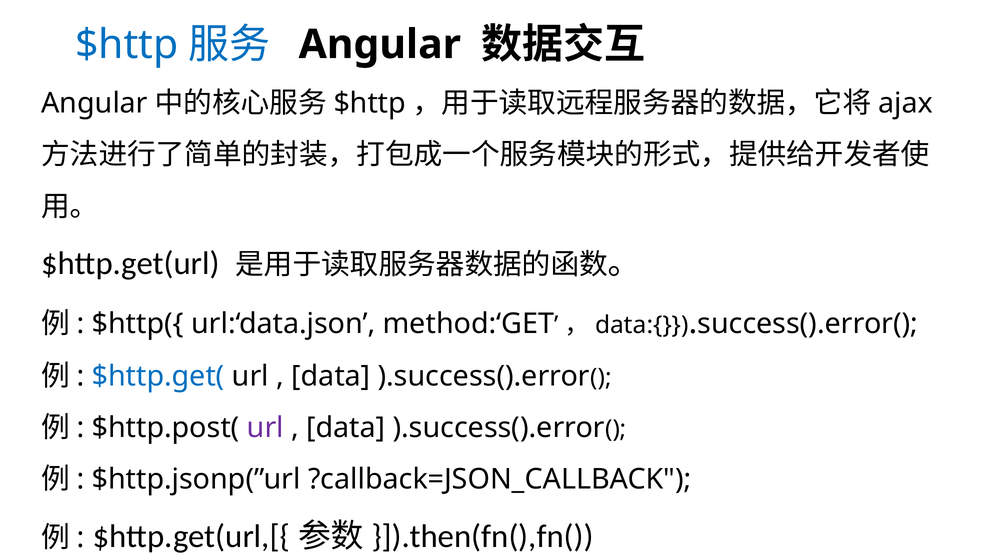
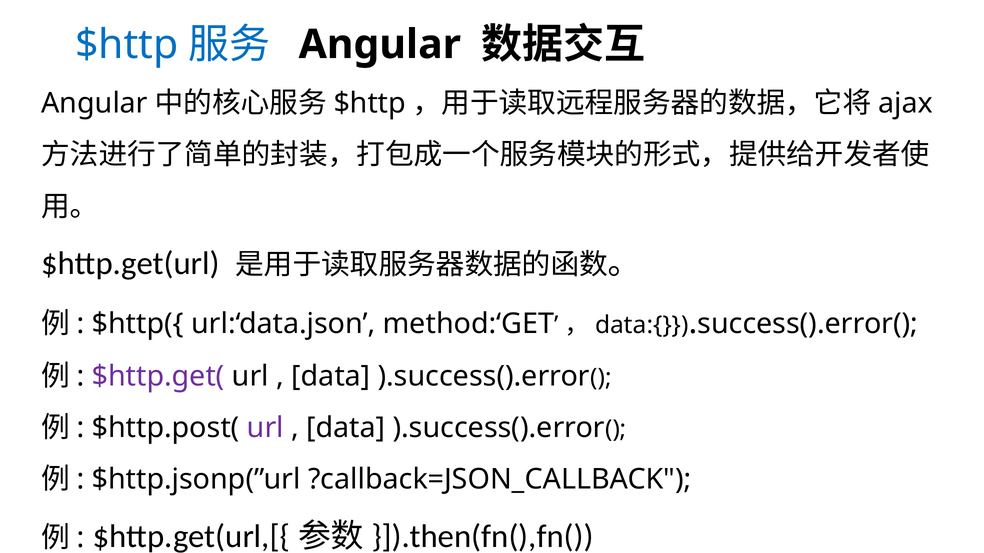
$http.get( colour: blue -> purple (158, 377)
